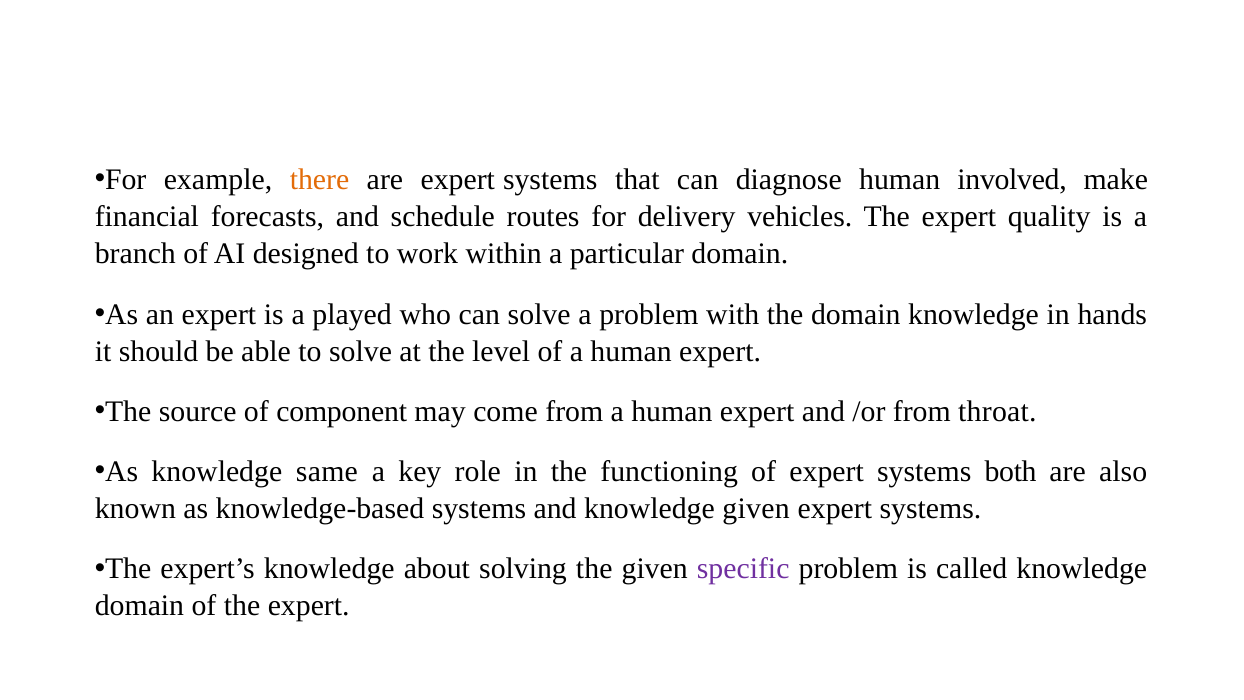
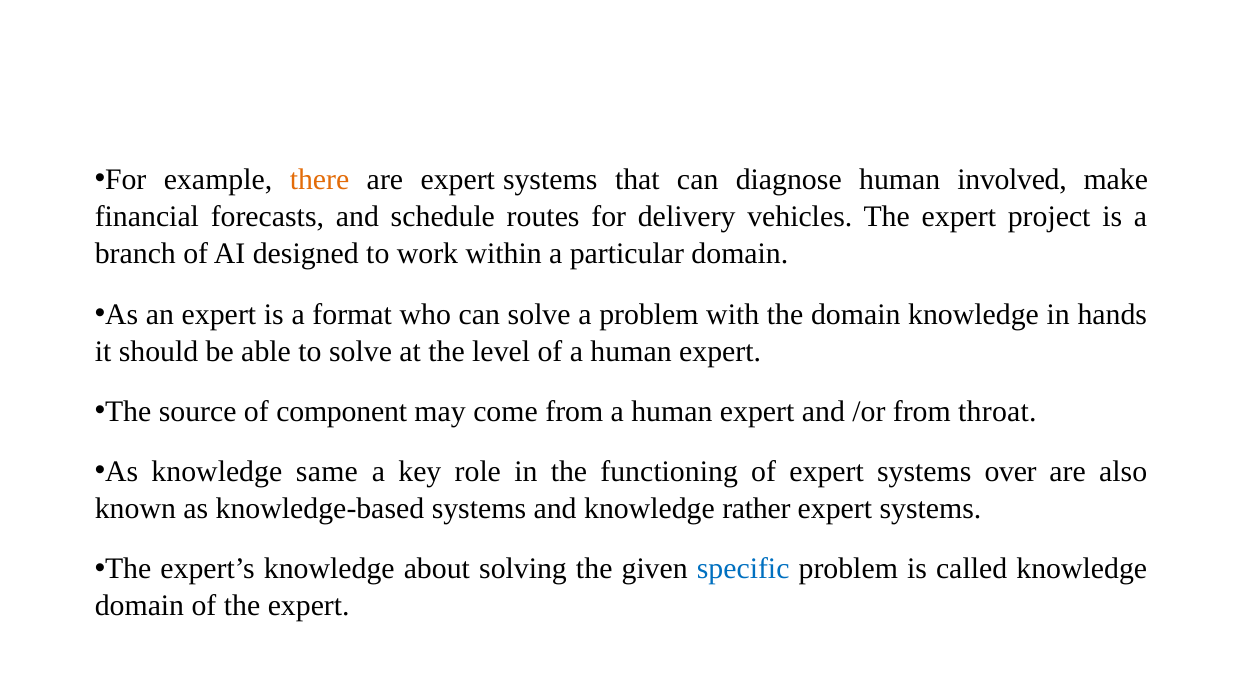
quality: quality -> project (1049, 217)
played: played -> format (352, 314)
both: both -> over (1011, 472)
knowledge given: given -> rather (756, 509)
specific colour: purple -> blue (743, 569)
